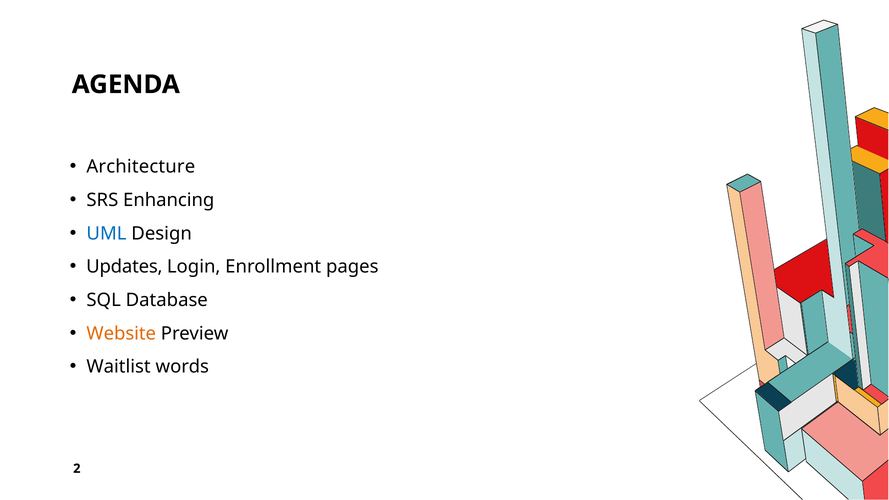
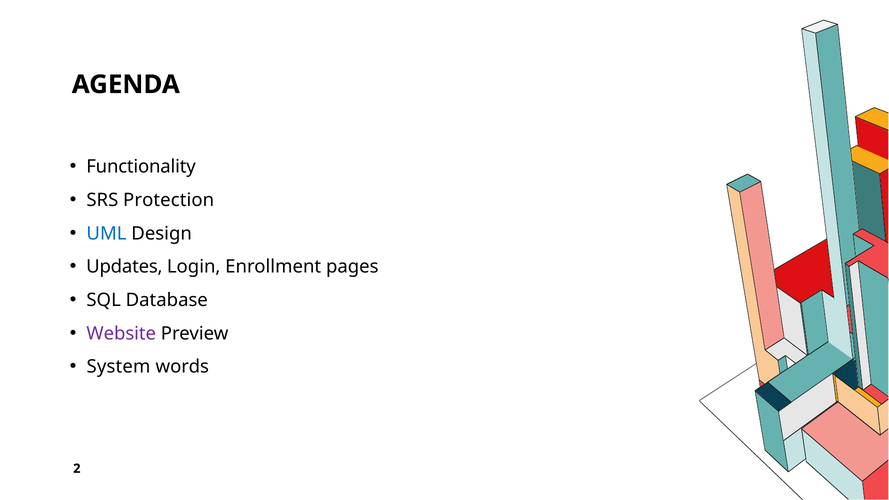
Architecture: Architecture -> Functionality (141, 167)
Enhancing: Enhancing -> Protection (169, 200)
Website colour: orange -> purple (121, 334)
Waitlist: Waitlist -> System (118, 367)
